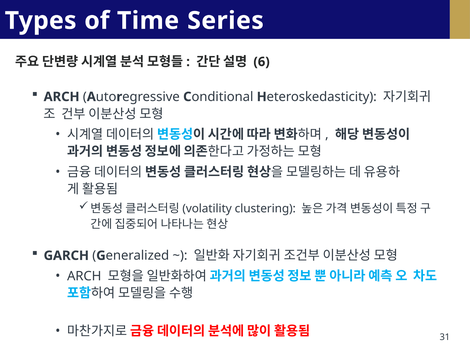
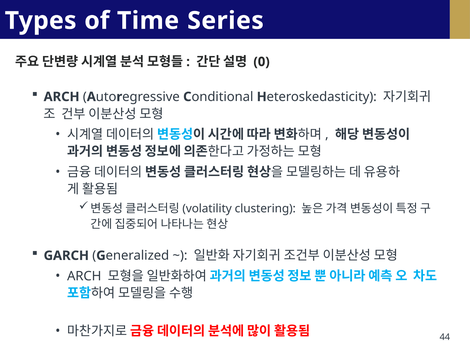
6: 6 -> 0 (262, 62)
31: 31 -> 44 (445, 337)
